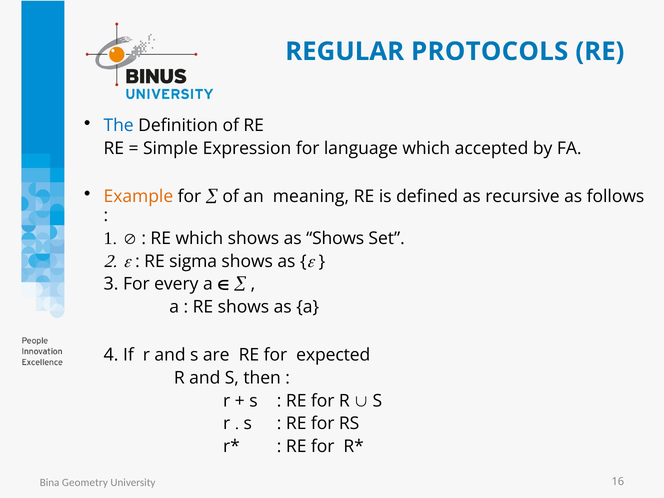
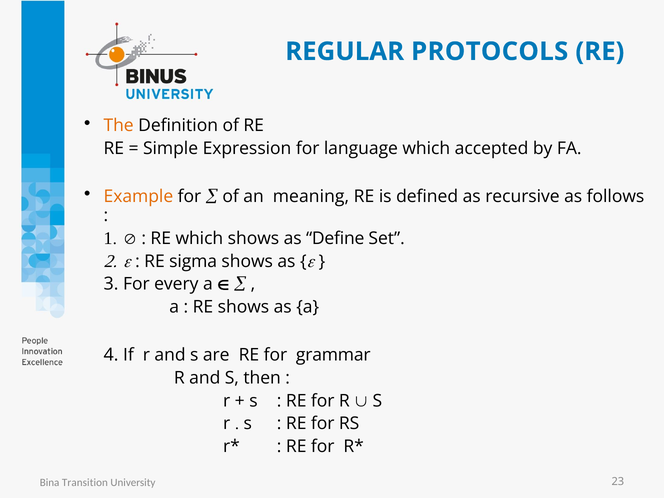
The colour: blue -> orange (119, 126)
as Shows: Shows -> Define (335, 238)
expected: expected -> grammar (333, 355)
Geometry: Geometry -> Transition (85, 483)
16: 16 -> 23 (618, 482)
